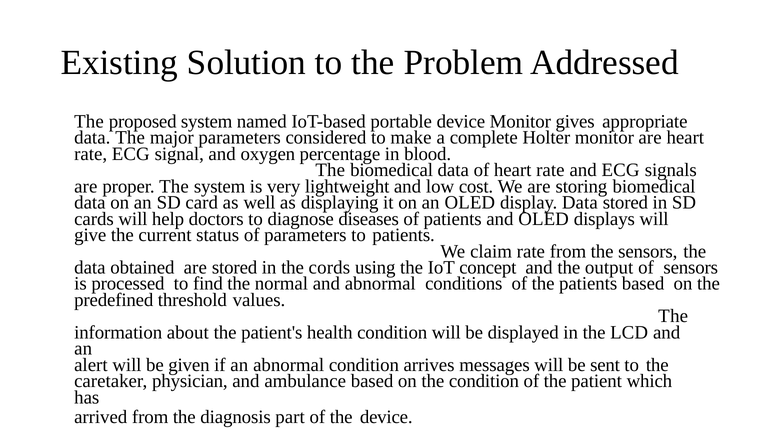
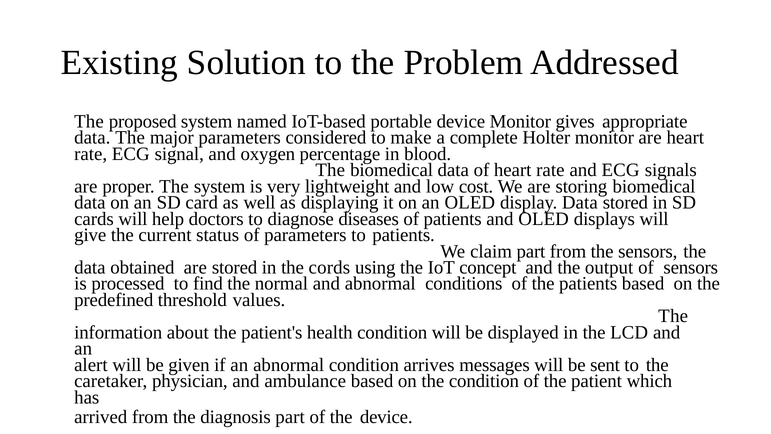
claim rate: rate -> part (531, 251)
